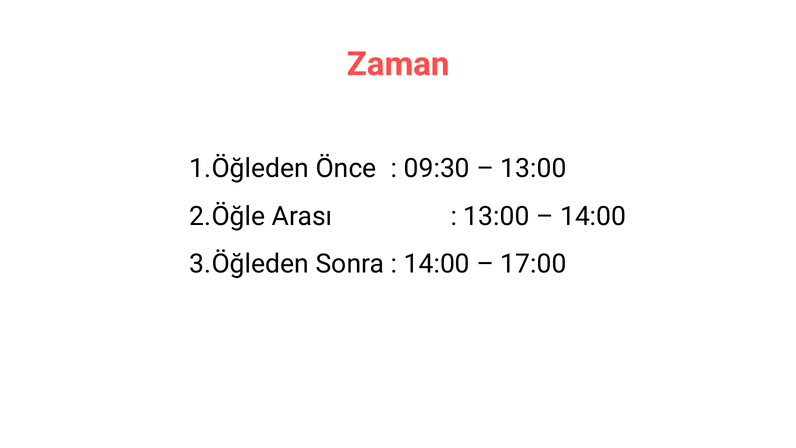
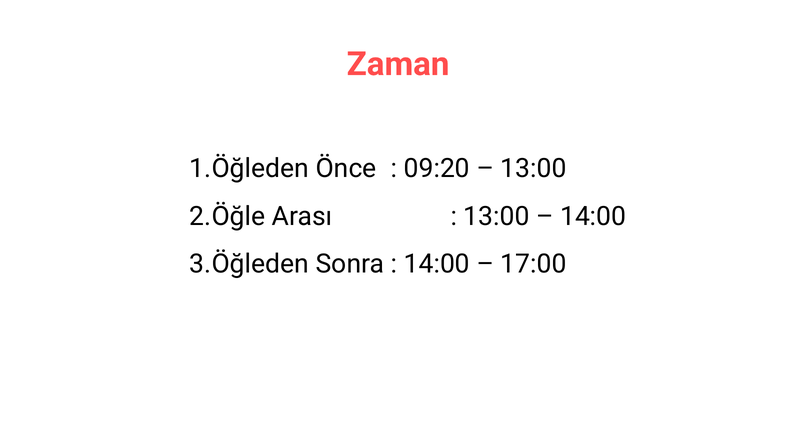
09:30: 09:30 -> 09:20 (437, 168)
